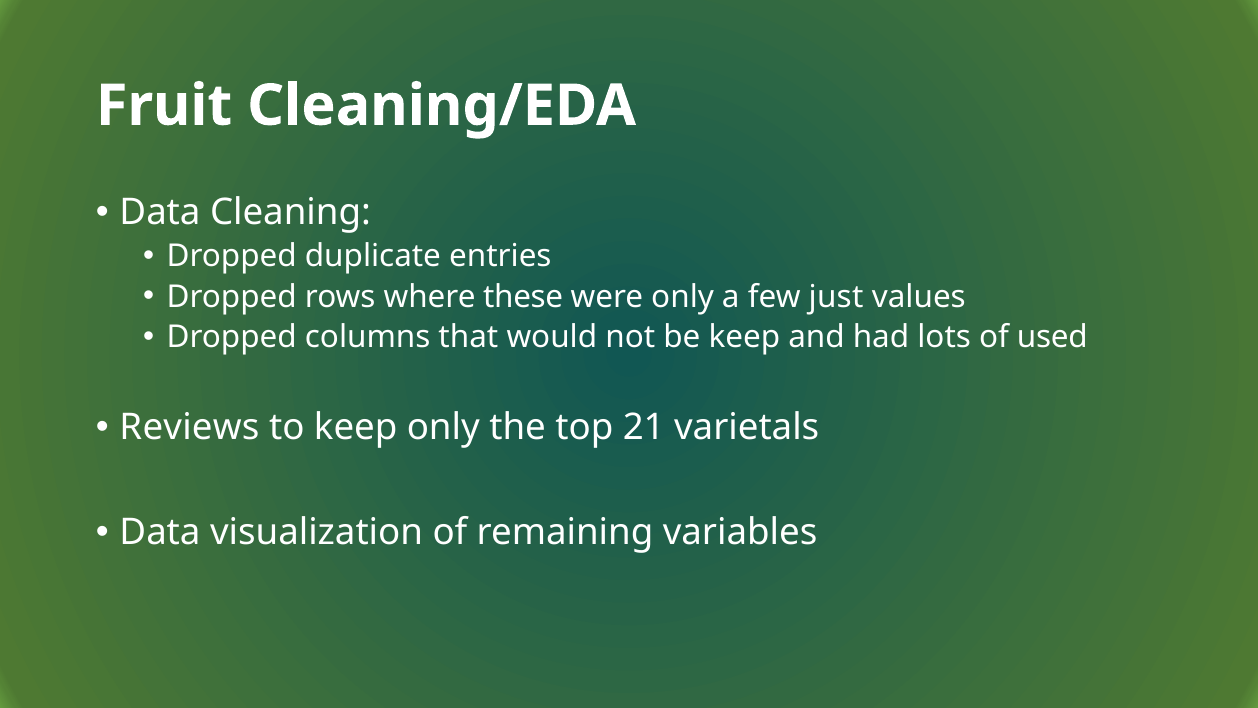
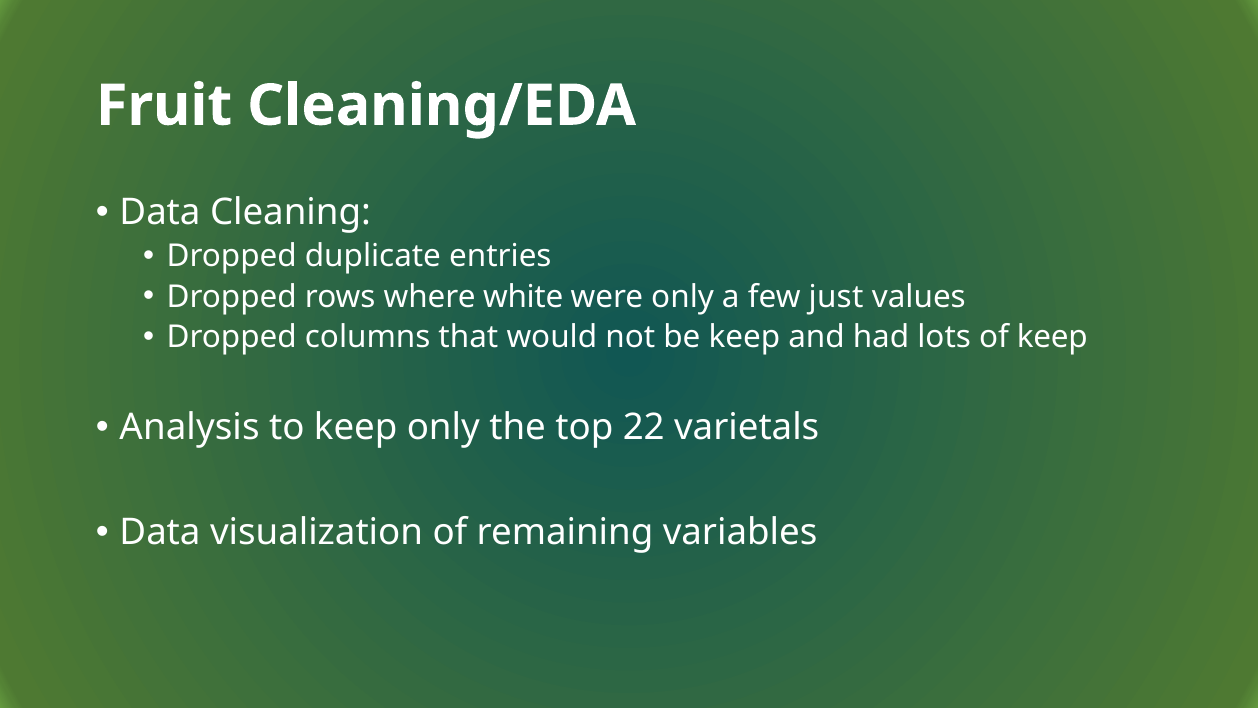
these: these -> white (523, 296)
of used: used -> keep (1052, 337)
Reviews: Reviews -> Analysis (190, 427)
21: 21 -> 22 (644, 427)
